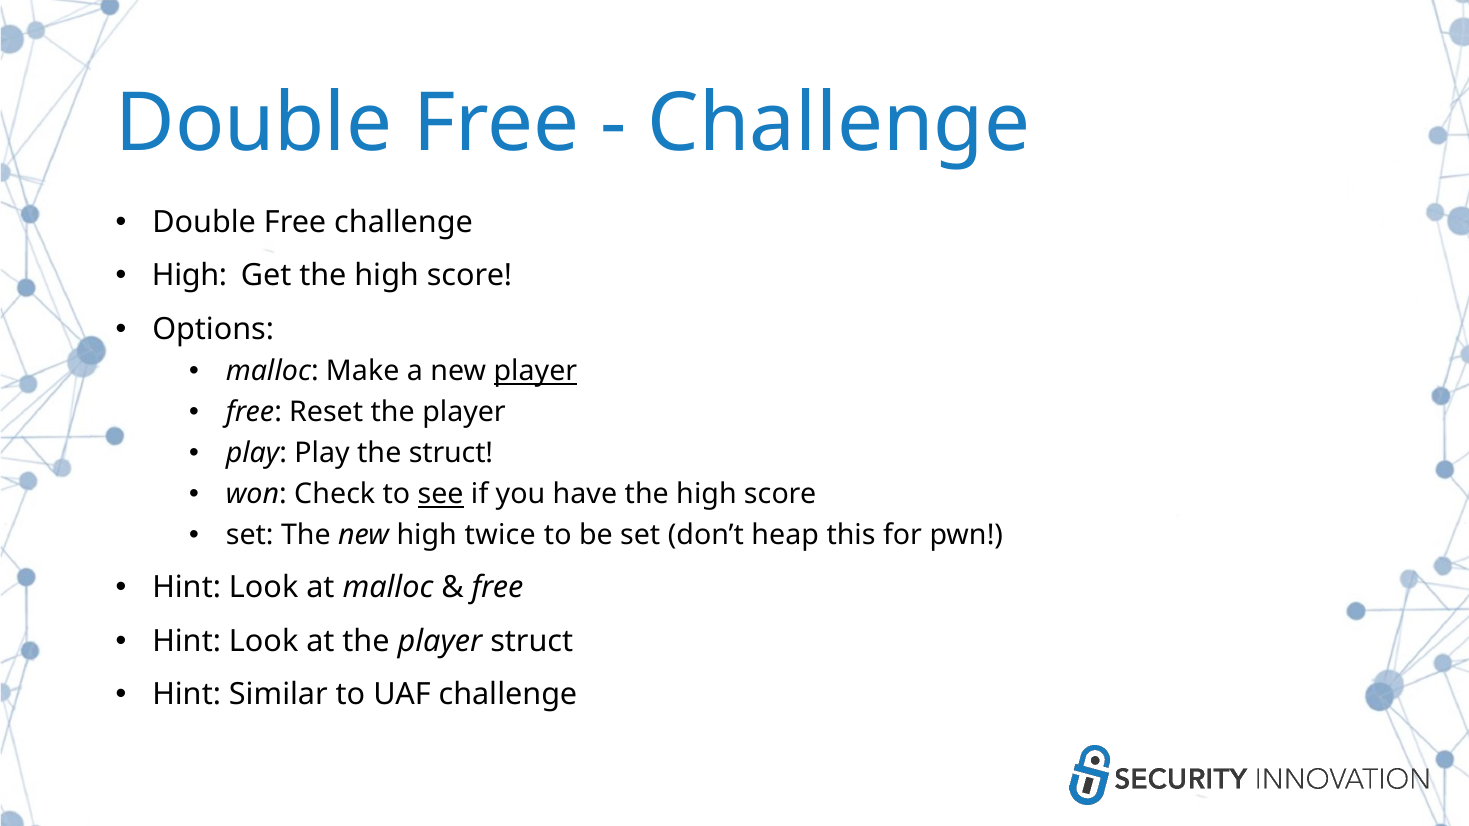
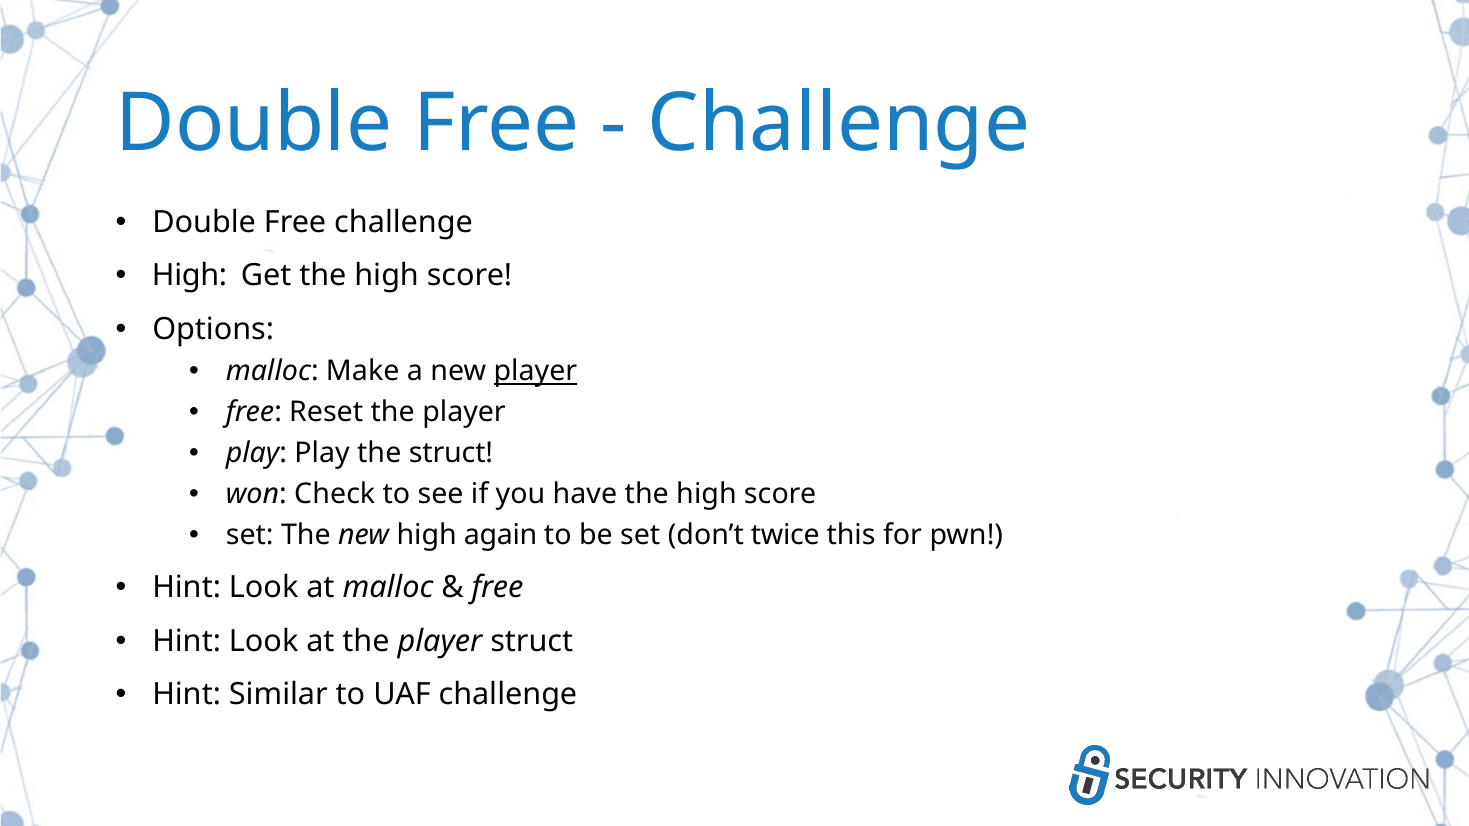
see underline: present -> none (441, 495)
twice: twice -> again (501, 536)
heap: heap -> twice (785, 536)
